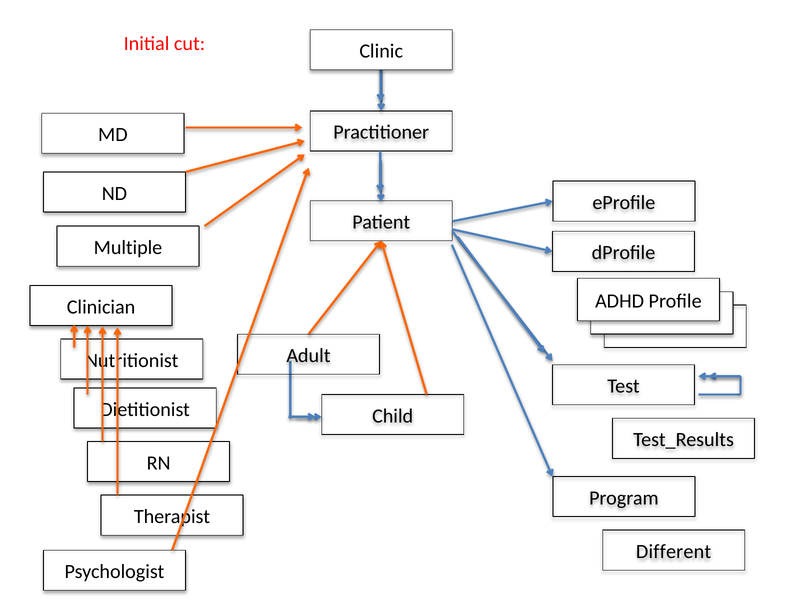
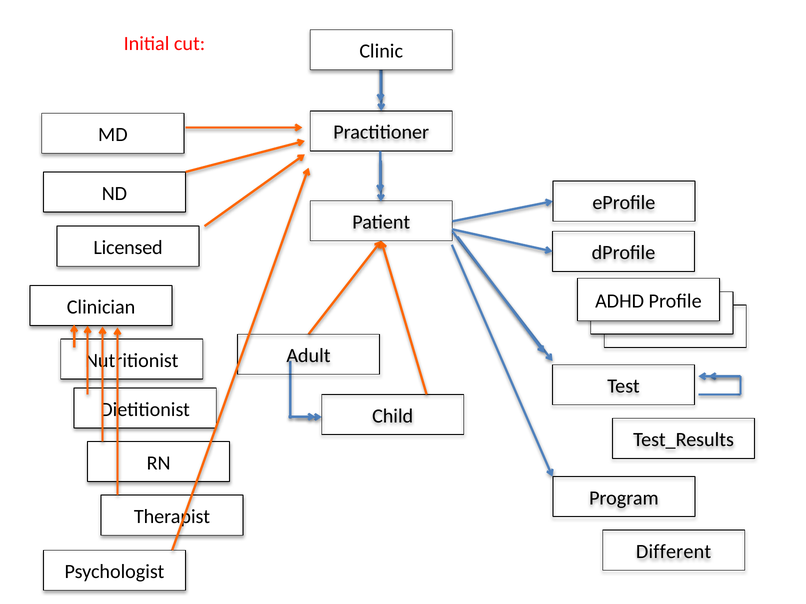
Multiple: Multiple -> Licensed (128, 248)
